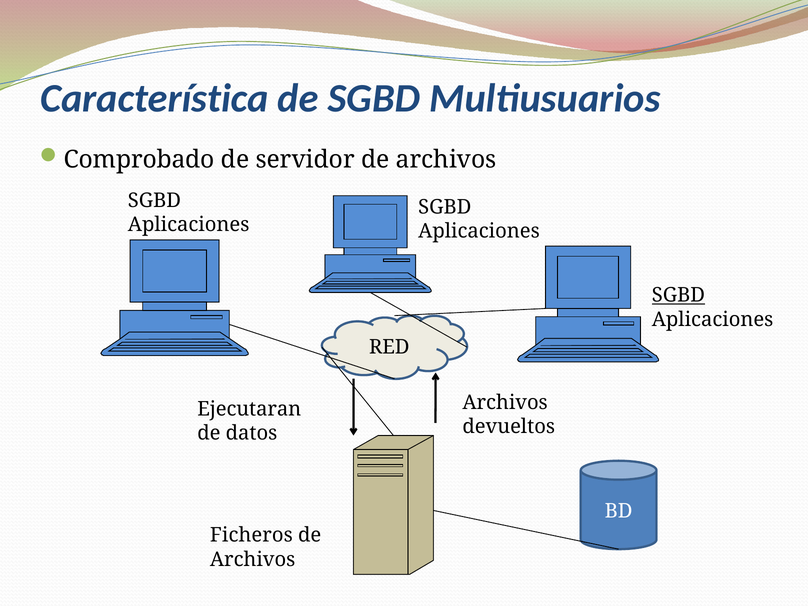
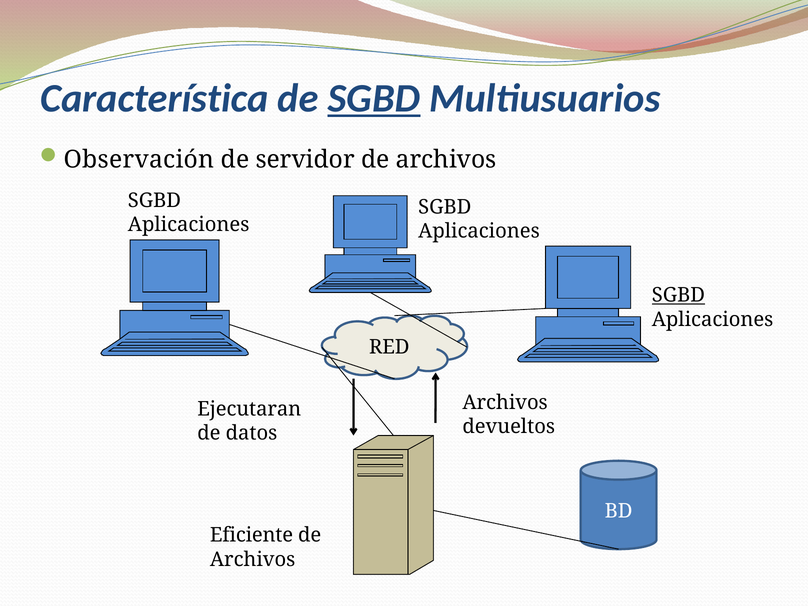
SGBD underline: none -> present (374, 98)
Comprobado: Comprobado -> Observación (139, 159)
Ficheros: Ficheros -> Eficiente (252, 535)
